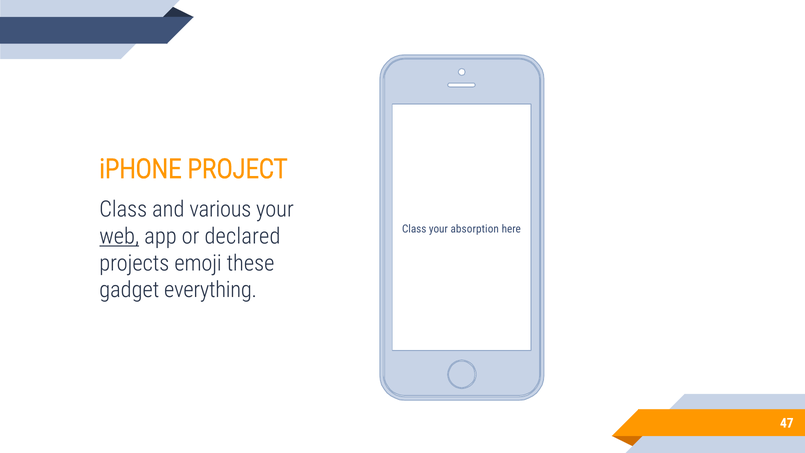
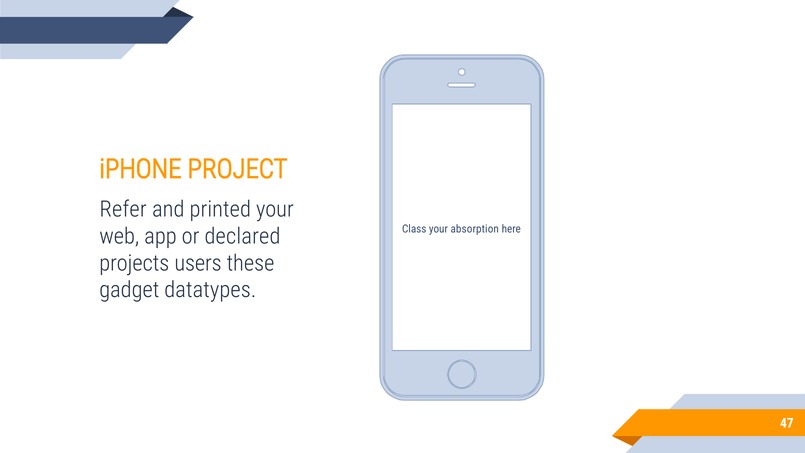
Class: Class -> Refer (123, 209)
various: various -> printed (220, 209)
web underline: present -> none (119, 236)
emoji: emoji -> users (198, 263)
everything: everything -> datatypes (210, 290)
